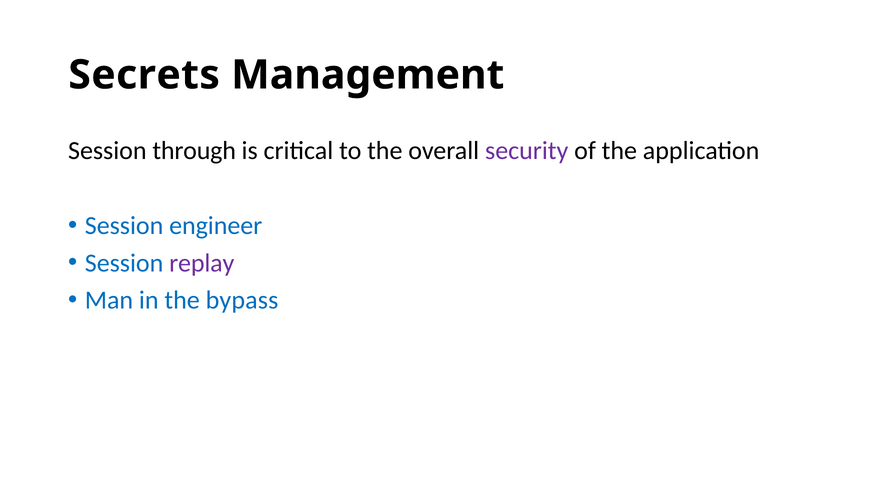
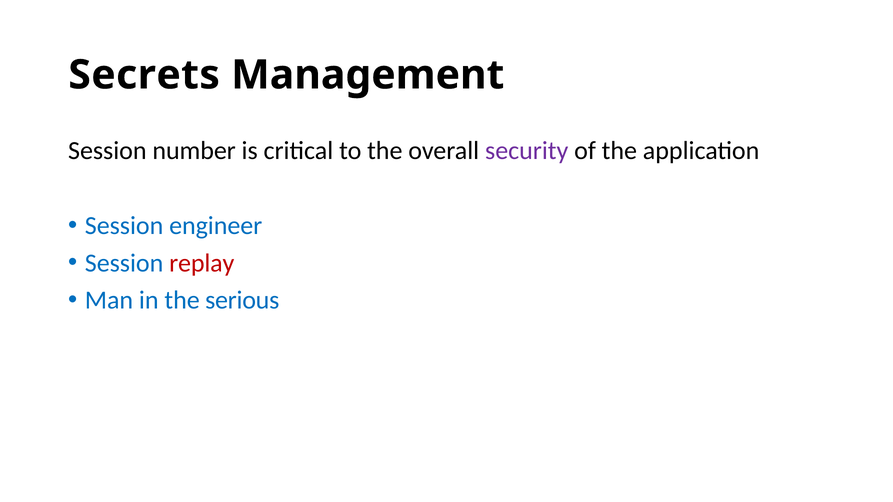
through: through -> number (194, 151)
replay colour: purple -> red (202, 263)
bypass: bypass -> serious (242, 300)
